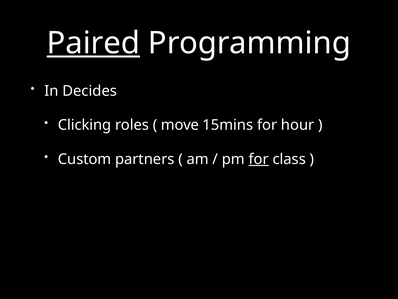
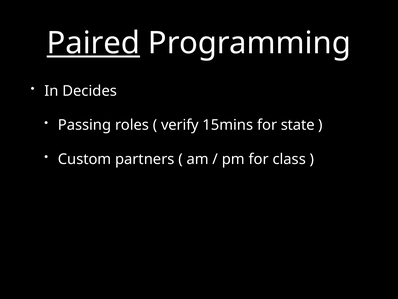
Clicking: Clicking -> Passing (85, 125)
move: move -> verify (180, 125)
hour: hour -> state (298, 125)
for underline: present -> none (259, 159)
